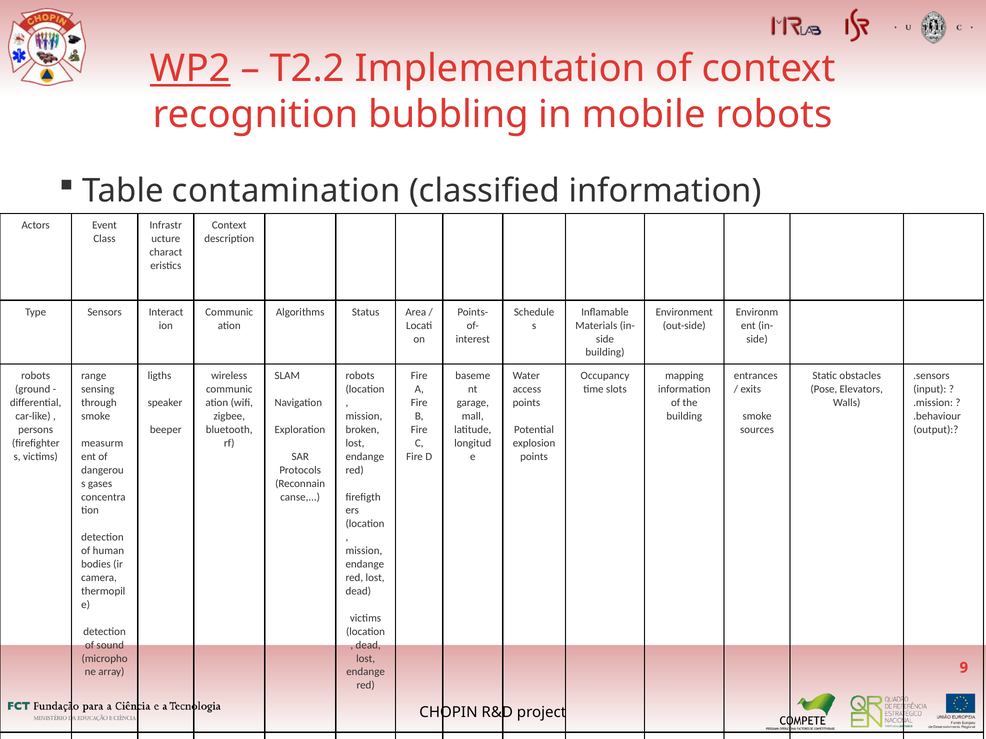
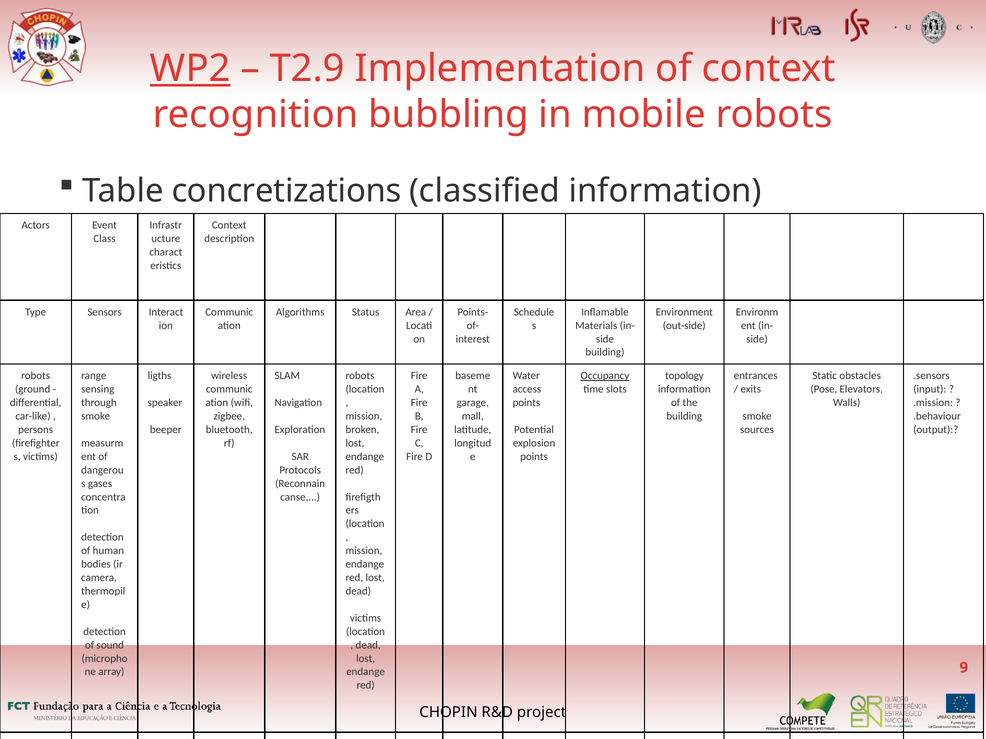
T2.2: T2.2 -> T2.9 (307, 69)
contamination: contamination -> concretizations (286, 191)
Occupancy underline: none -> present (605, 376)
mapping: mapping -> topology (684, 376)
